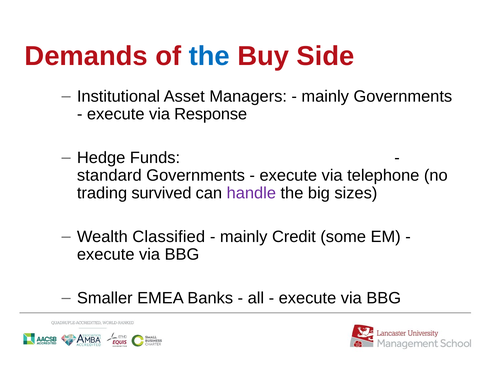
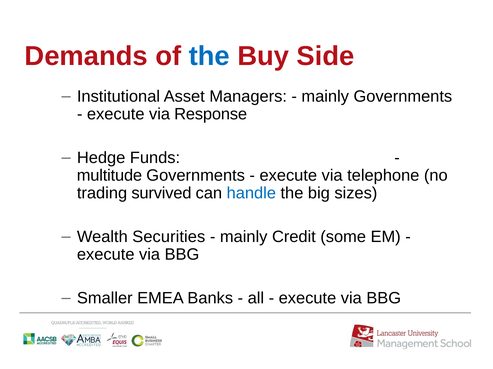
standard: standard -> multitude (109, 176)
handle colour: purple -> blue (251, 194)
Classified: Classified -> Securities (169, 237)
